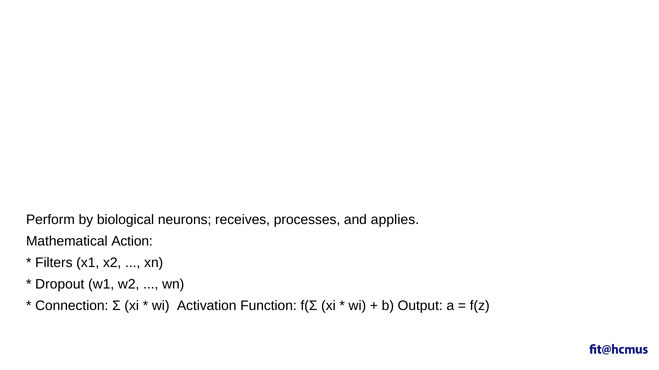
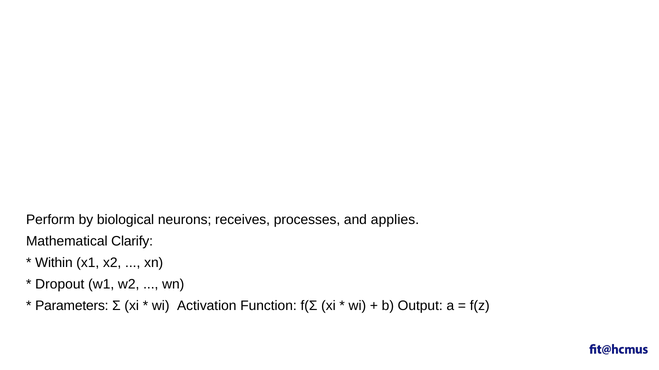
Action: Action -> Clarify (132, 242)
Filters: Filters -> Within (54, 263)
Connection: Connection -> Parameters (72, 306)
